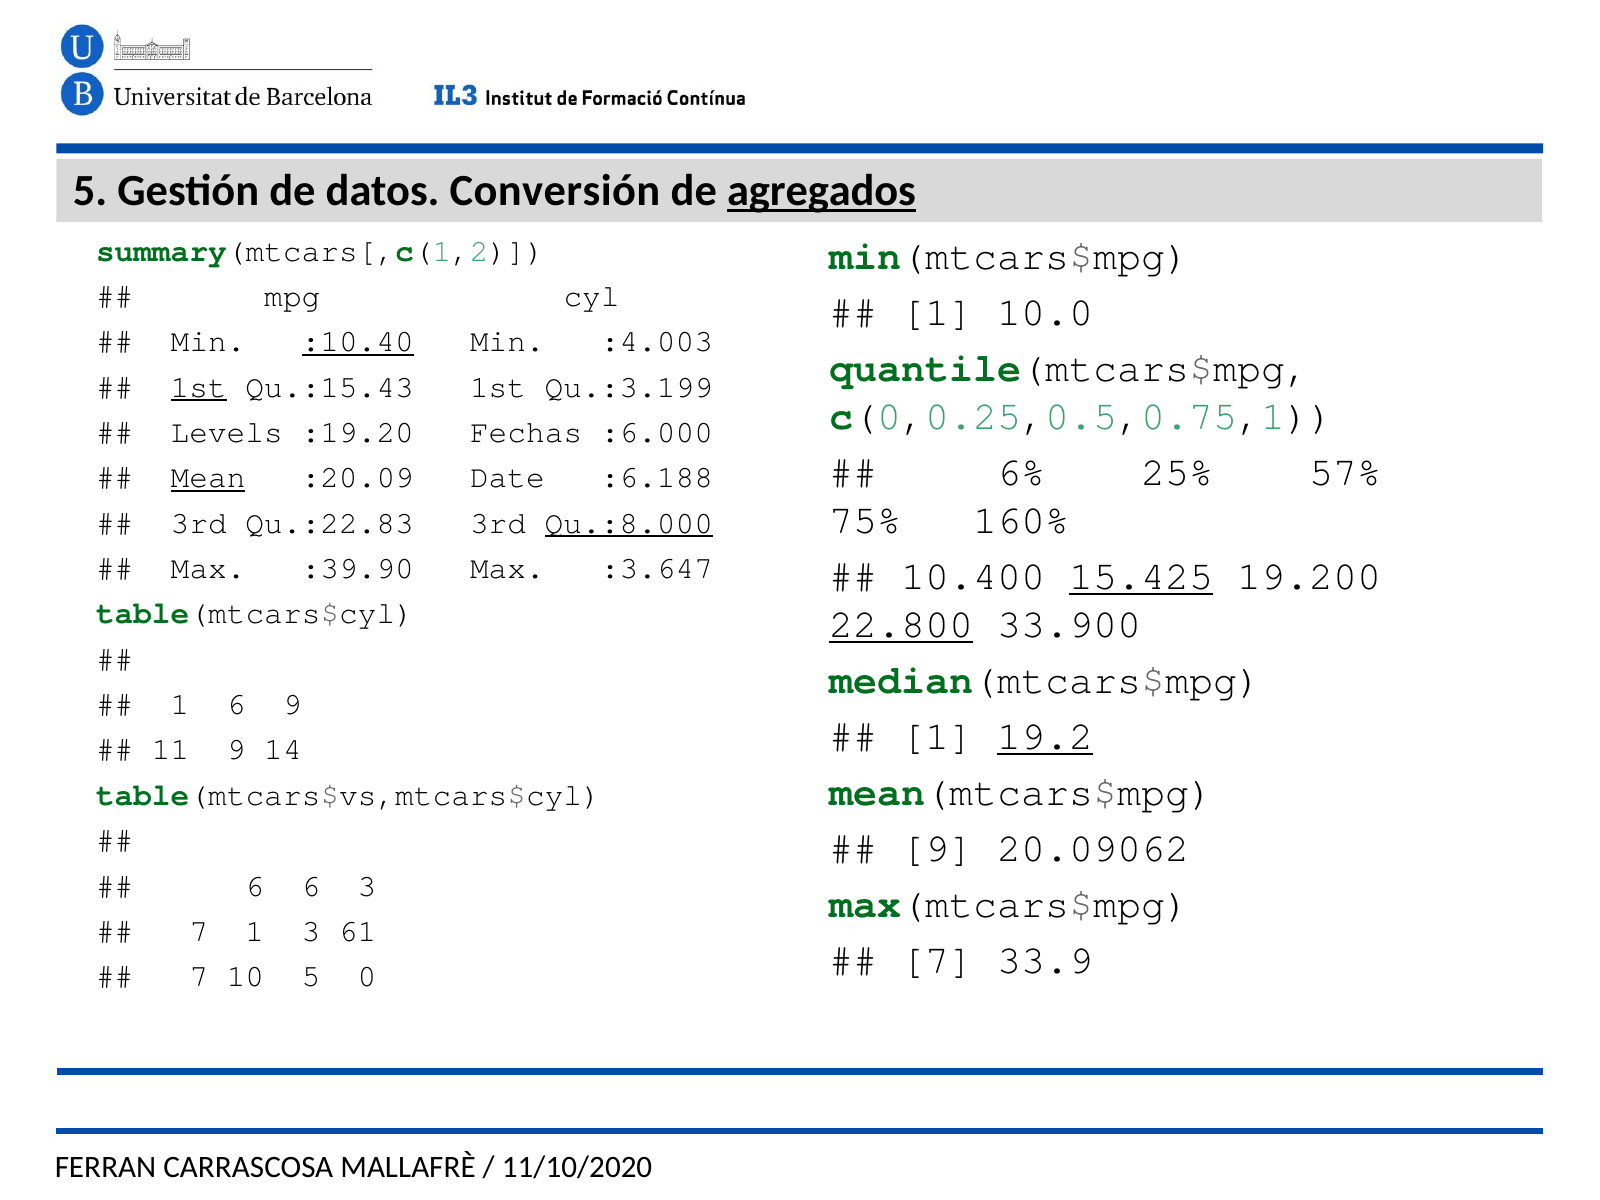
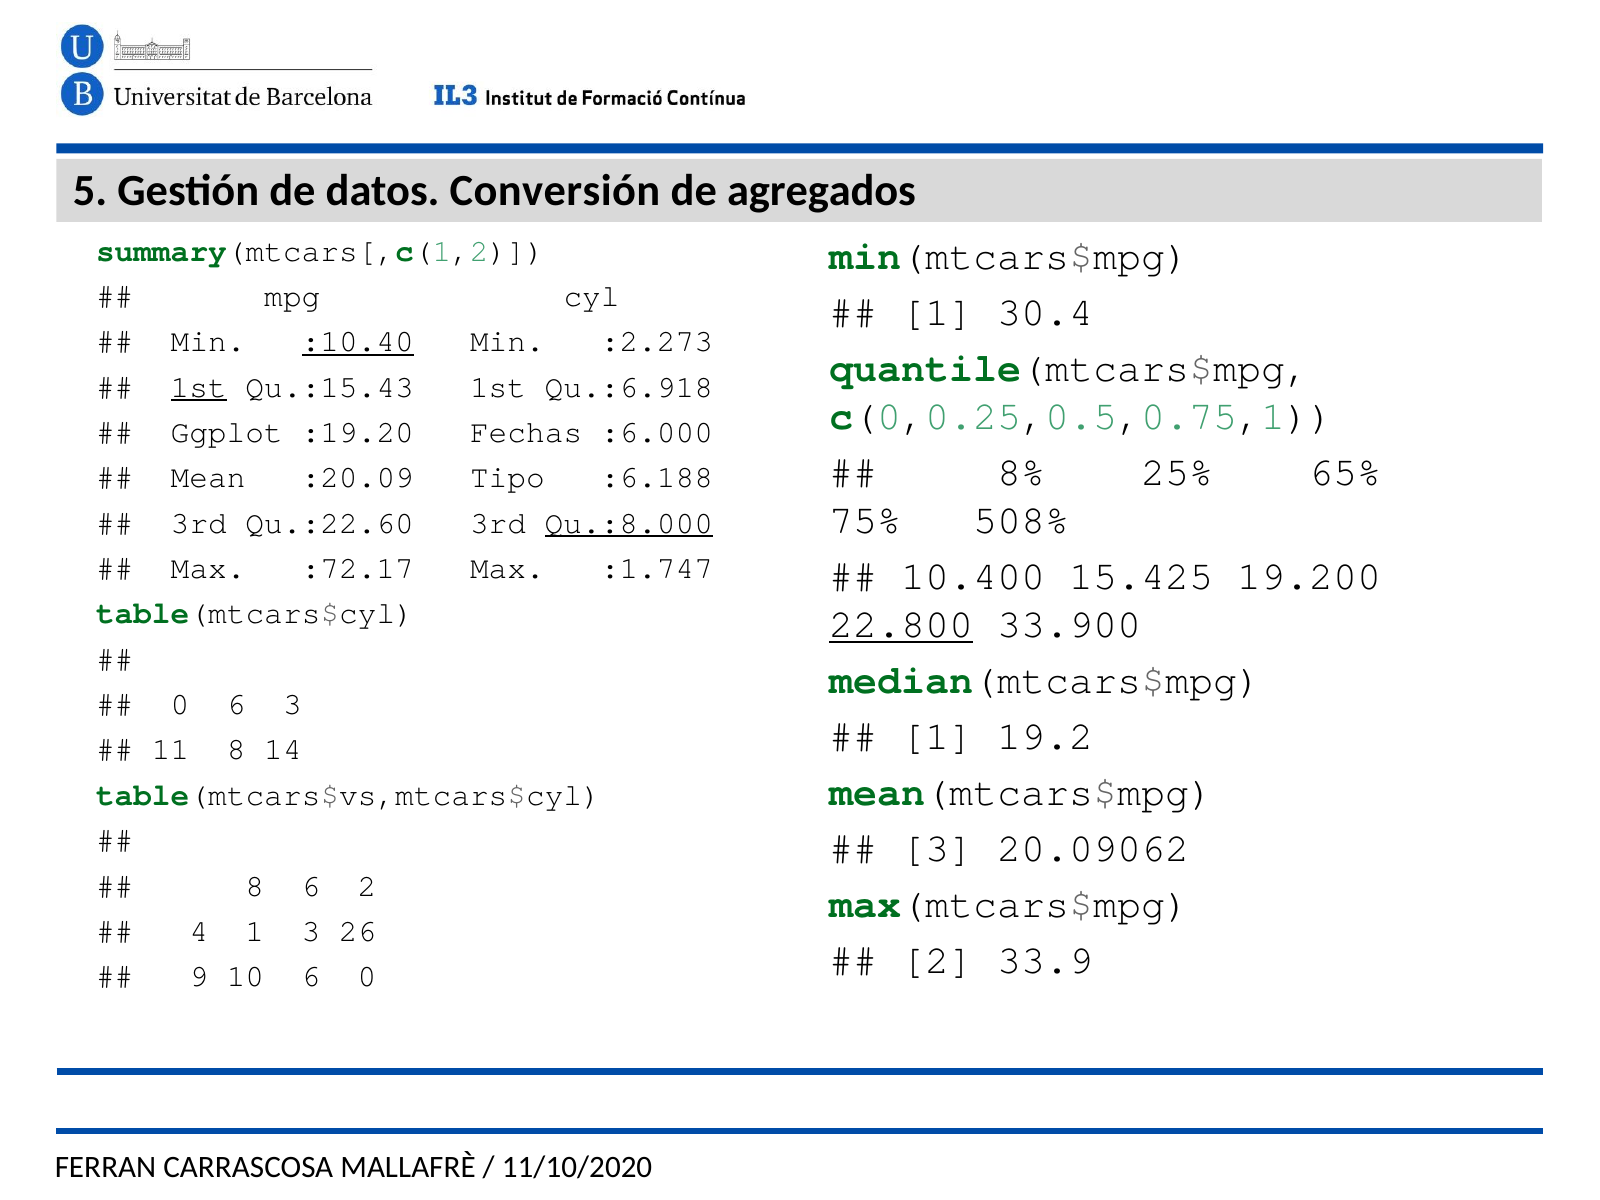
agregados underline: present -> none (821, 191)
10.0: 10.0 -> 30.4 (1045, 313)
:4.003: :4.003 -> :2.273 (657, 341)
Qu.:3.199: Qu.:3.199 -> Qu.:6.918 (629, 387)
Levels: Levels -> Ggplot (227, 432)
6%: 6% -> 8% (1021, 473)
57%: 57% -> 65% (1345, 473)
Mean underline: present -> none (208, 478)
Date: Date -> Tipo (507, 478)
160%: 160% -> 508% (1021, 521)
Qu.:22.83: Qu.:22.83 -> Qu.:22.60 (330, 523)
:39.90: :39.90 -> :72.17 (358, 568)
:3.647: :3.647 -> :1.747 (657, 568)
15.425 underline: present -> none (1141, 577)
1: 1 -> 0 (180, 704)
6 9: 9 -> 3 (292, 704)
19.2 underline: present -> none (1045, 737)
11 9: 9 -> 8 (236, 750)
9: 9 -> 3 (937, 849)
6: 6 -> 8 (255, 886)
6 3: 3 -> 2 (367, 886)
7: 7 -> 4 (199, 931)
61: 61 -> 26 (358, 931)
7: 7 -> 2 (937, 961)
7: 7 -> 9 (199, 976)
10 5: 5 -> 6 (311, 976)
